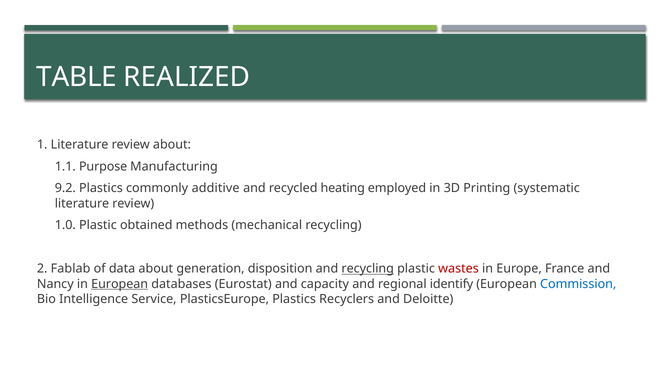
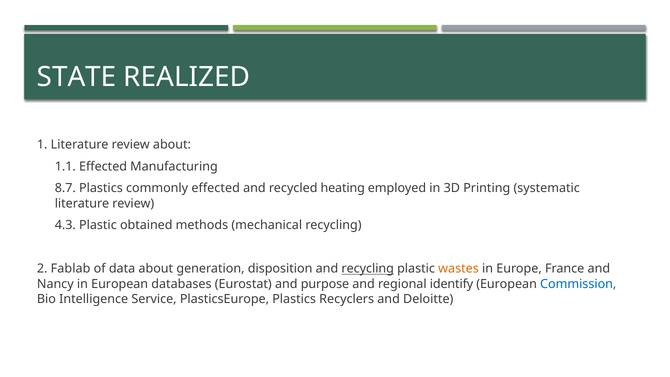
TABLE: TABLE -> STATE (77, 77)
1.1 Purpose: Purpose -> Effected (103, 166)
9.2: 9.2 -> 8.7 (65, 188)
commonly additive: additive -> effected (216, 188)
1.0: 1.0 -> 4.3 (65, 225)
wastes colour: red -> orange (459, 269)
European underline: present -> none (120, 284)
capacity: capacity -> purpose (325, 284)
